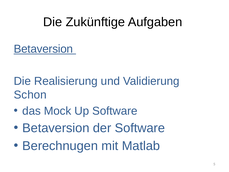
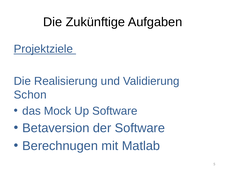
Betaversion: Betaversion -> Projektziele (43, 49)
